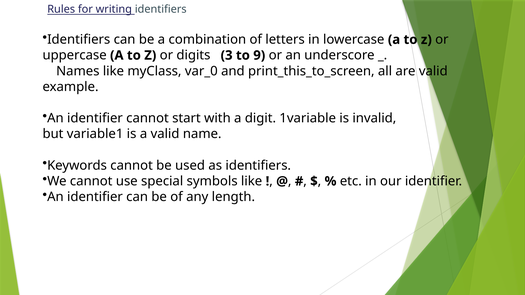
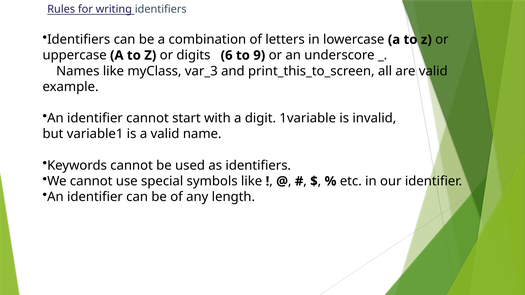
3: 3 -> 6 (227, 55)
var_0: var_0 -> var_3 (201, 71)
